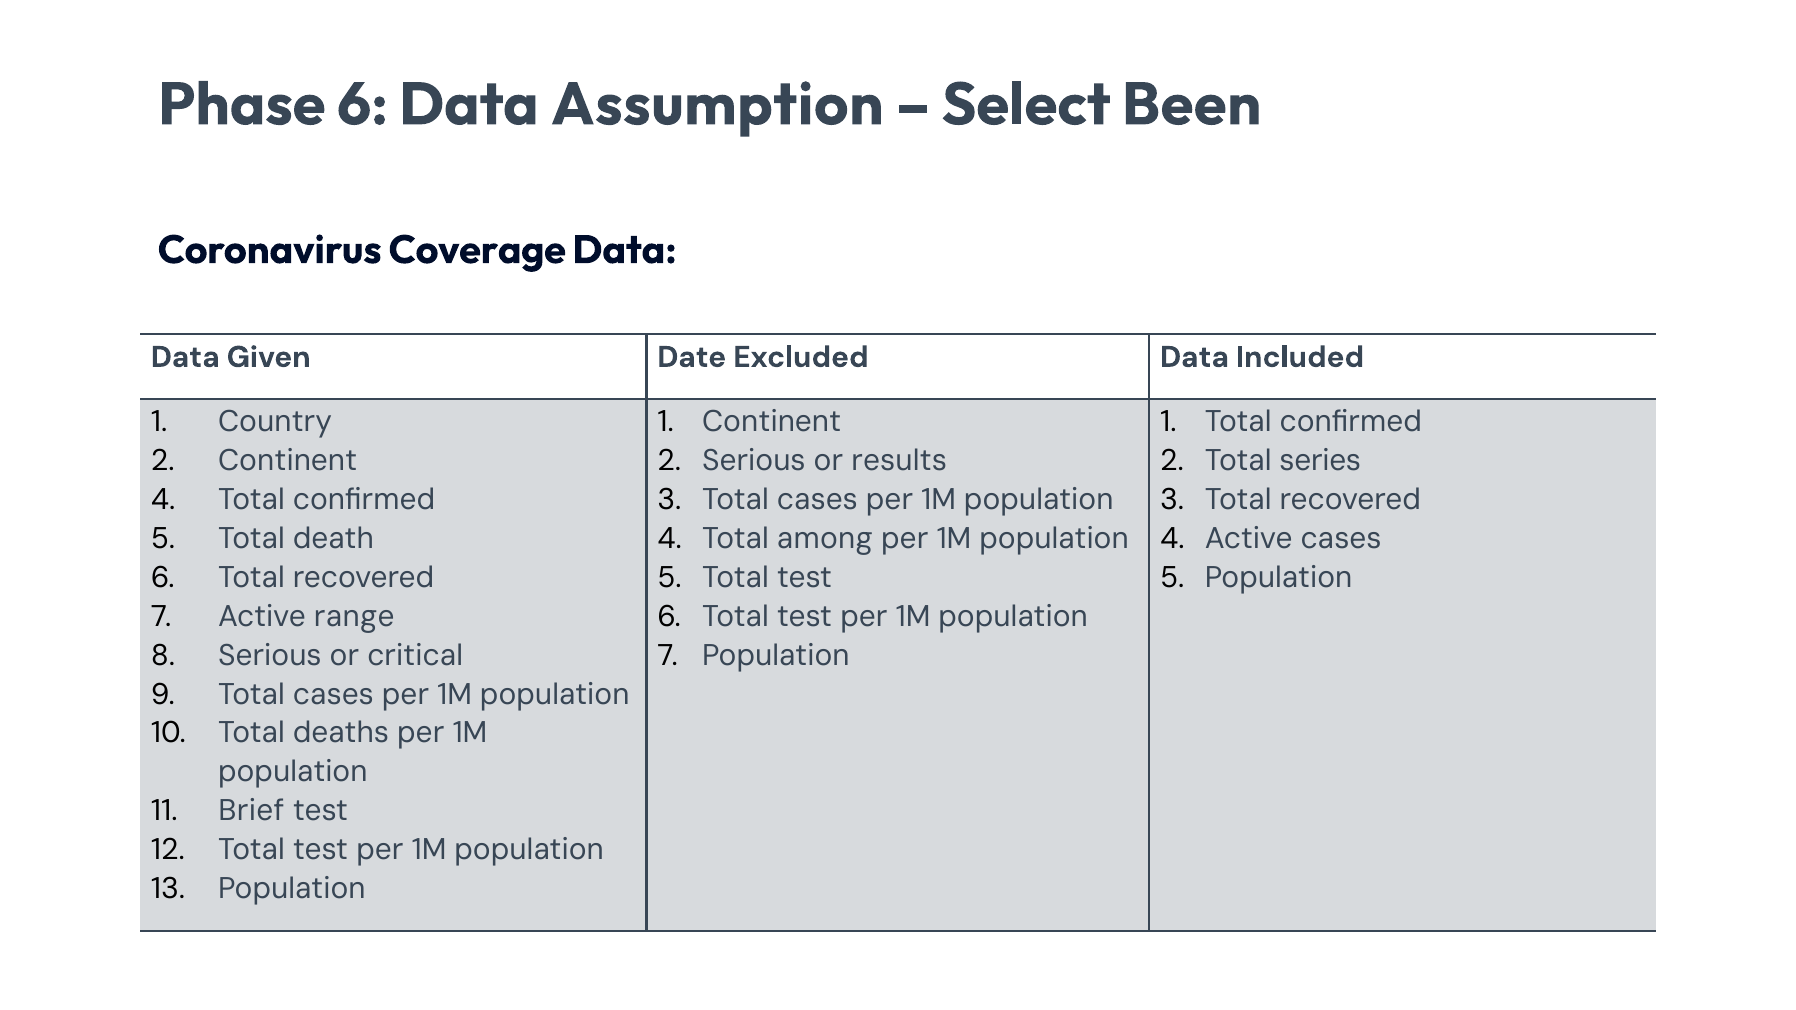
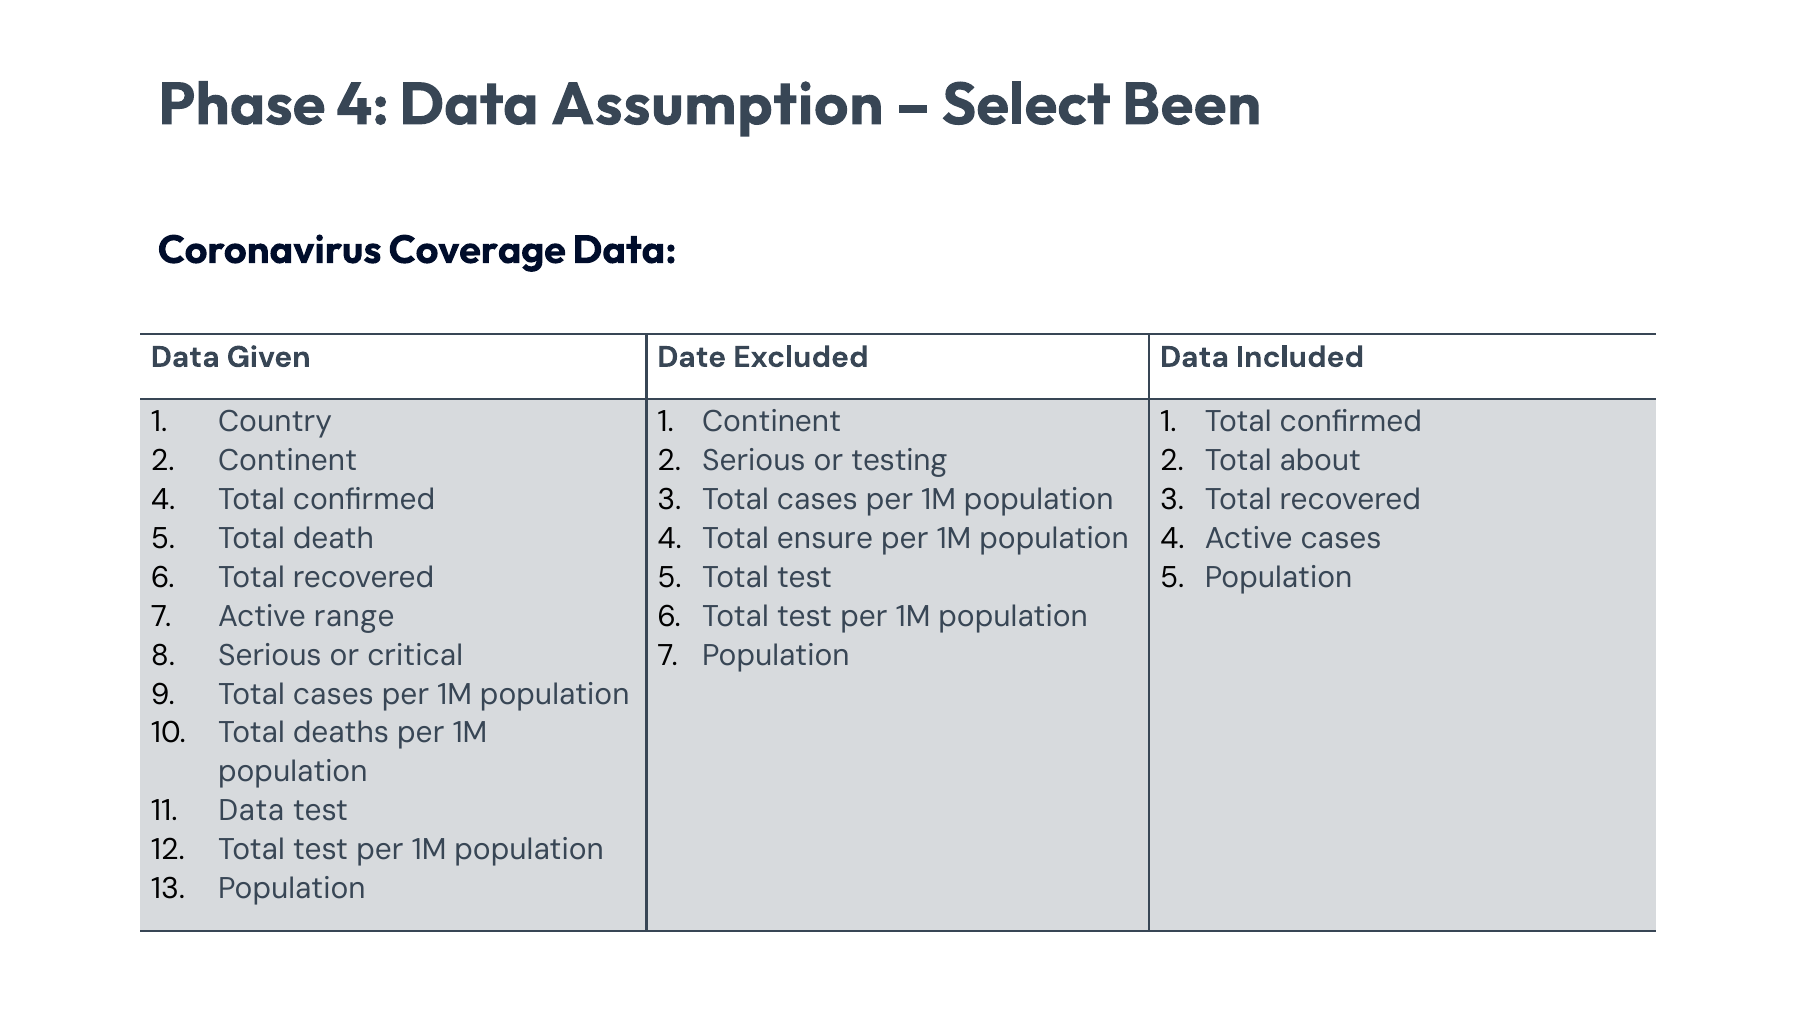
Phase 6: 6 -> 4 (363, 105)
results: results -> testing (899, 461)
series: series -> about (1320, 461)
among: among -> ensure (825, 539)
Brief: Brief -> Data (251, 811)
